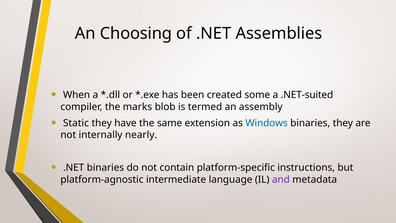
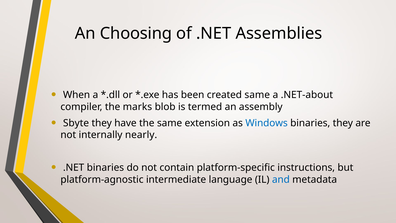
created some: some -> same (257, 95)
.NET-suited: .NET-suited -> .NET-about (307, 95)
Static: Static -> Sbyte (76, 123)
and colour: purple -> blue (281, 179)
